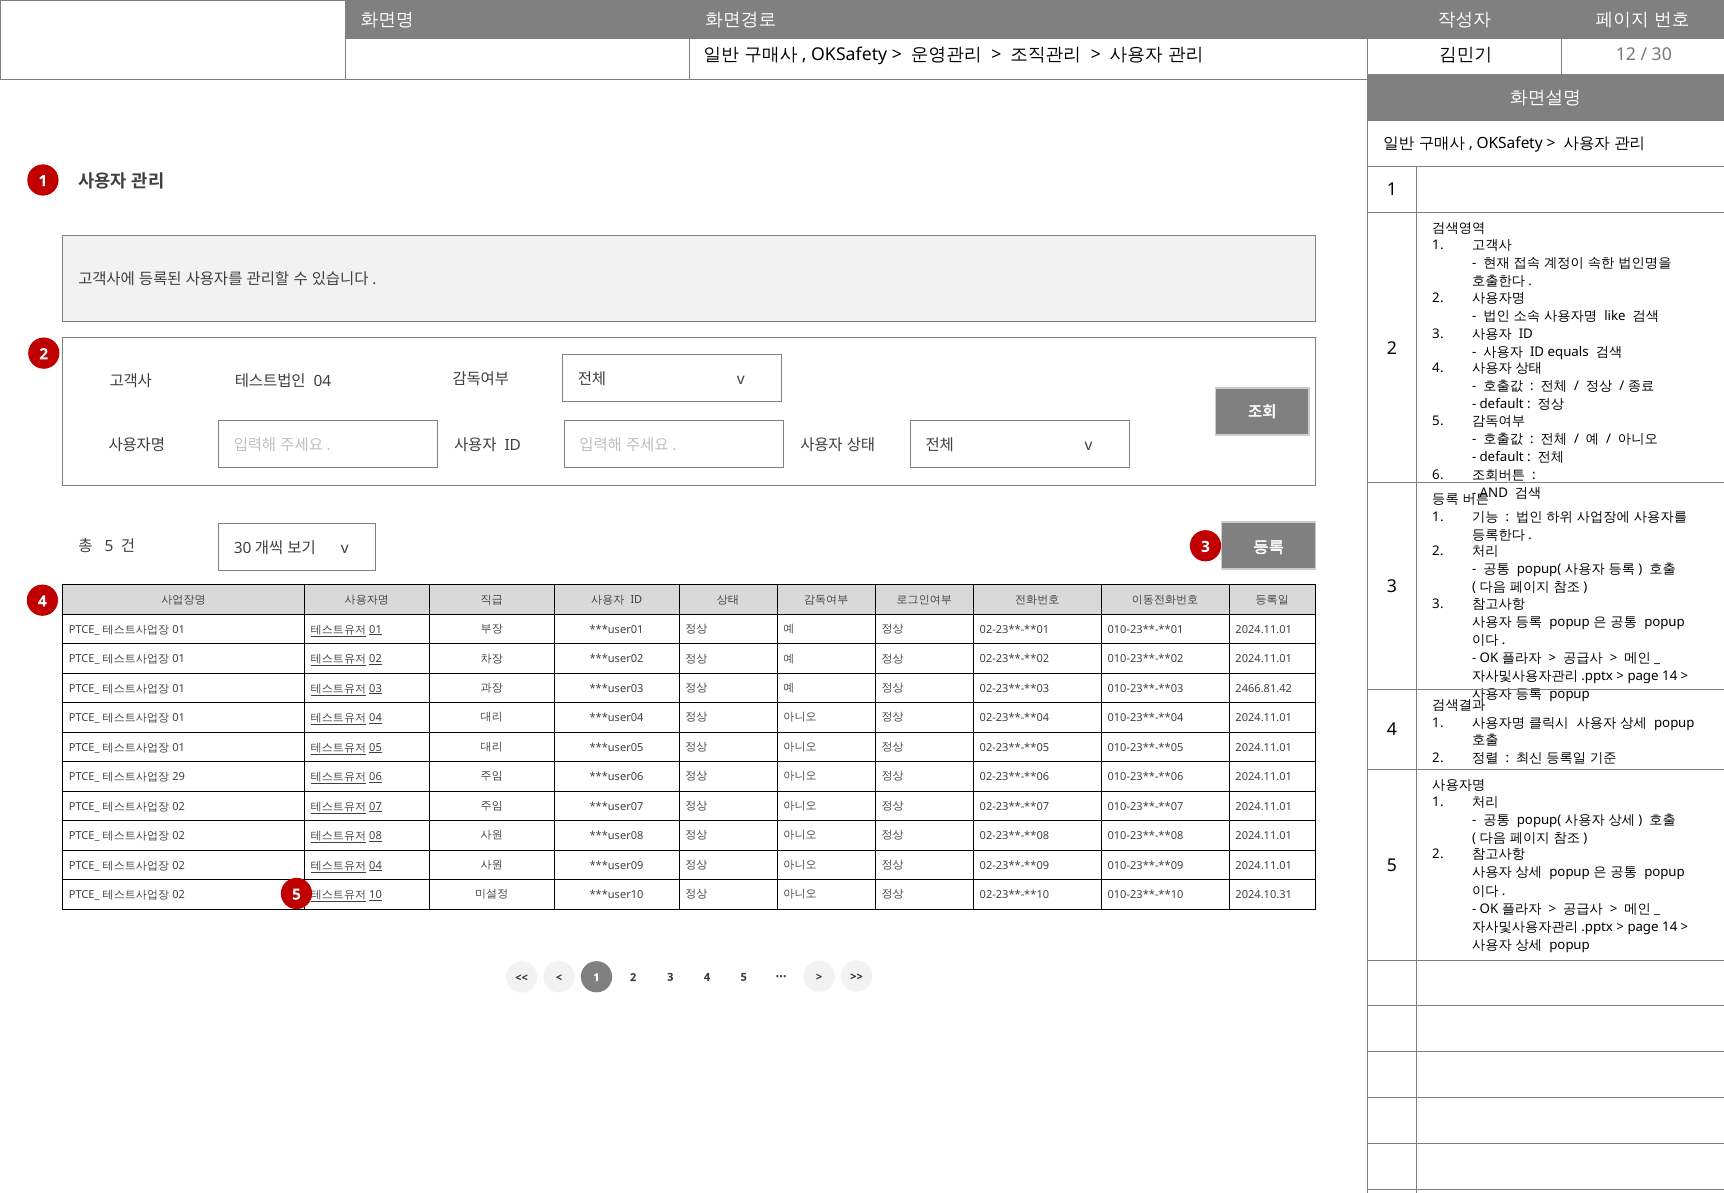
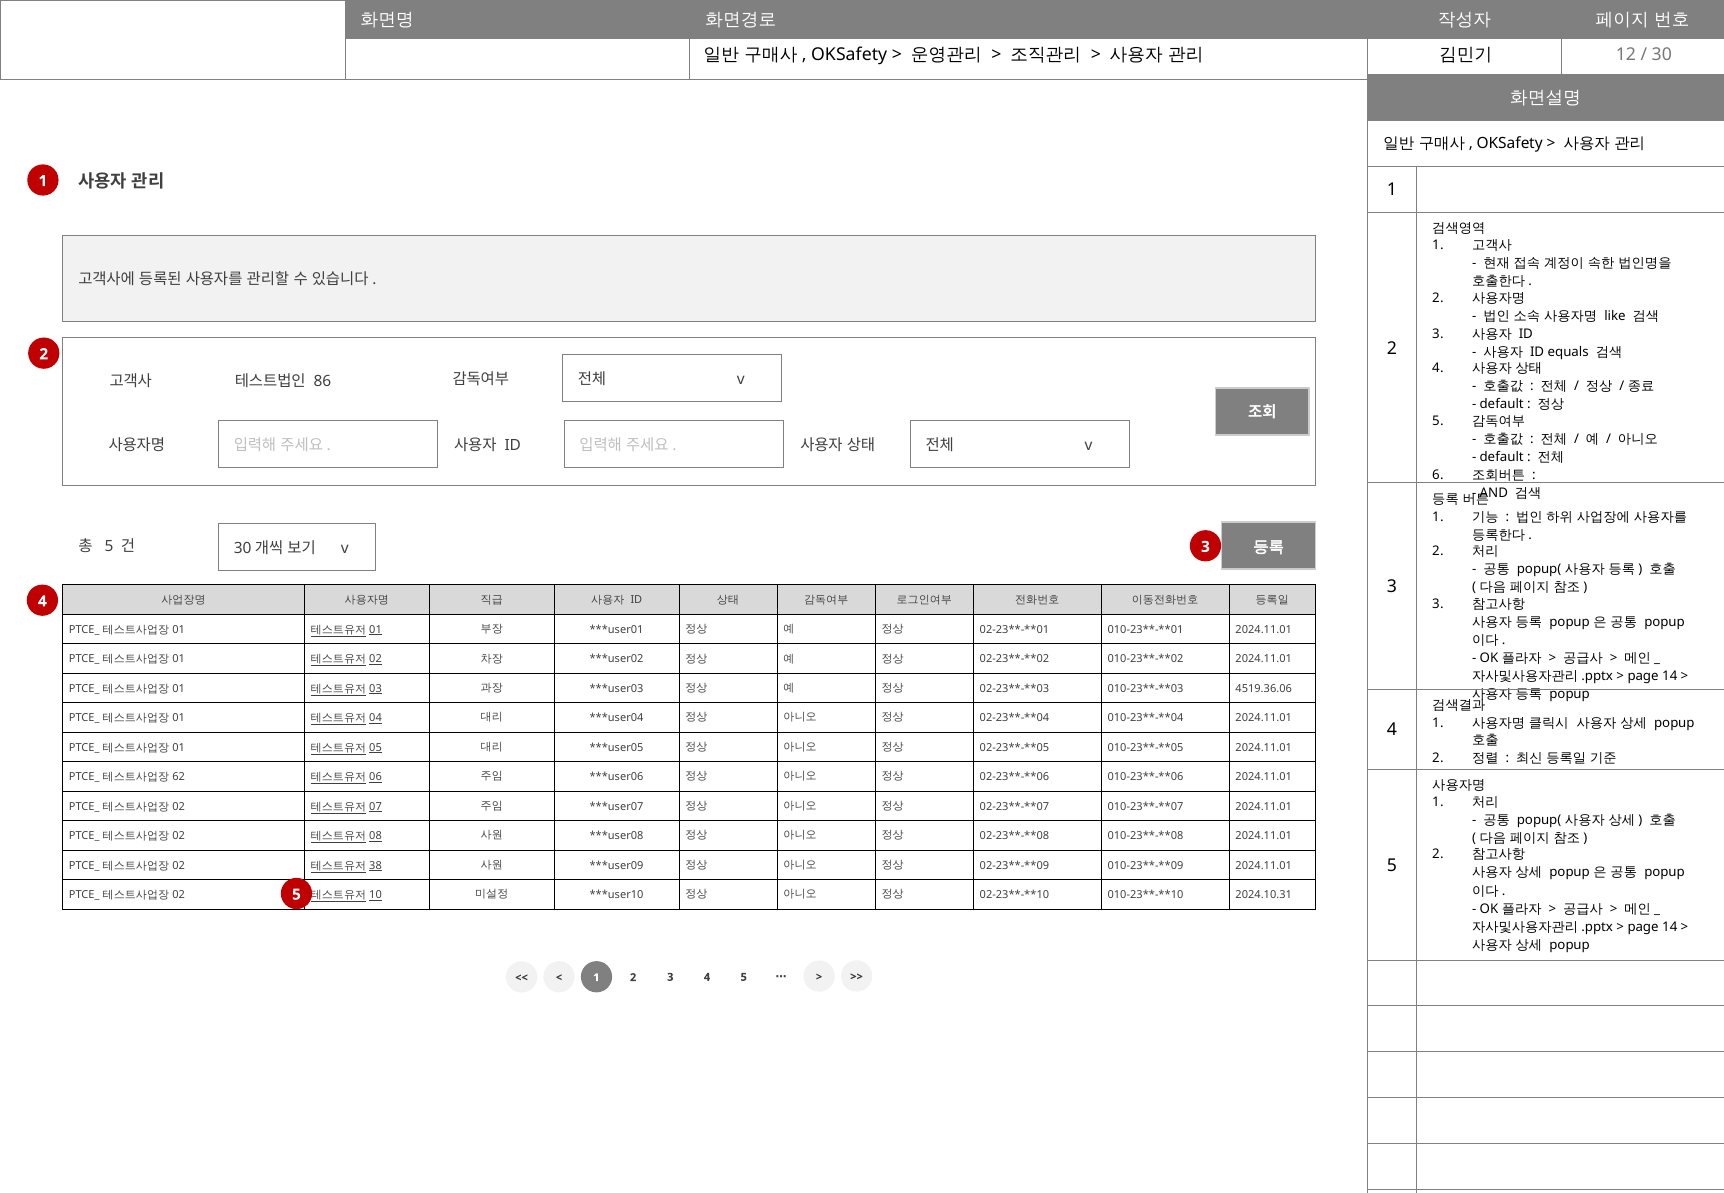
04: 04 -> 86 (322, 382)
2466.81.42: 2466.81.42 -> 4519.36.06 (1264, 689)
29: 29 -> 62 (179, 777)
04: 04 -> 38 (376, 866)
